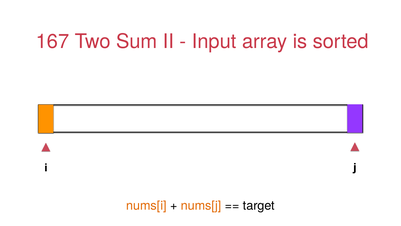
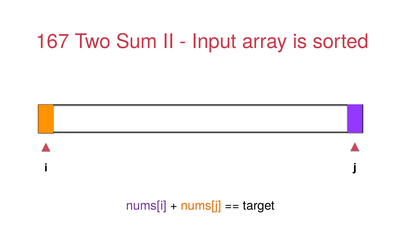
nums[i colour: orange -> purple (146, 205)
